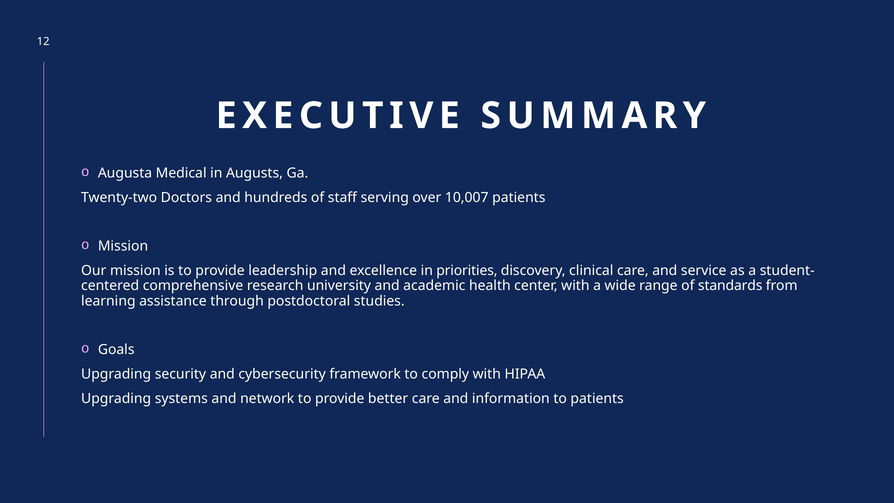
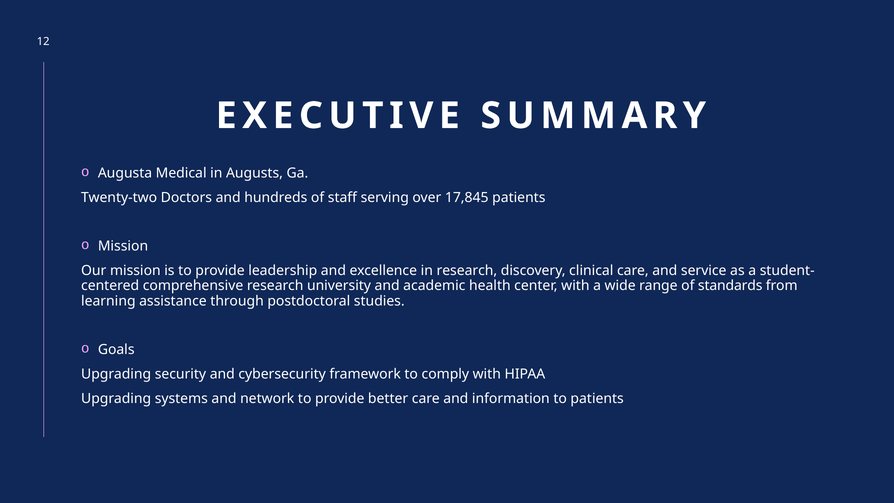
10,007: 10,007 -> 17,845 (467, 197)
in priorities: priorities -> research (467, 271)
